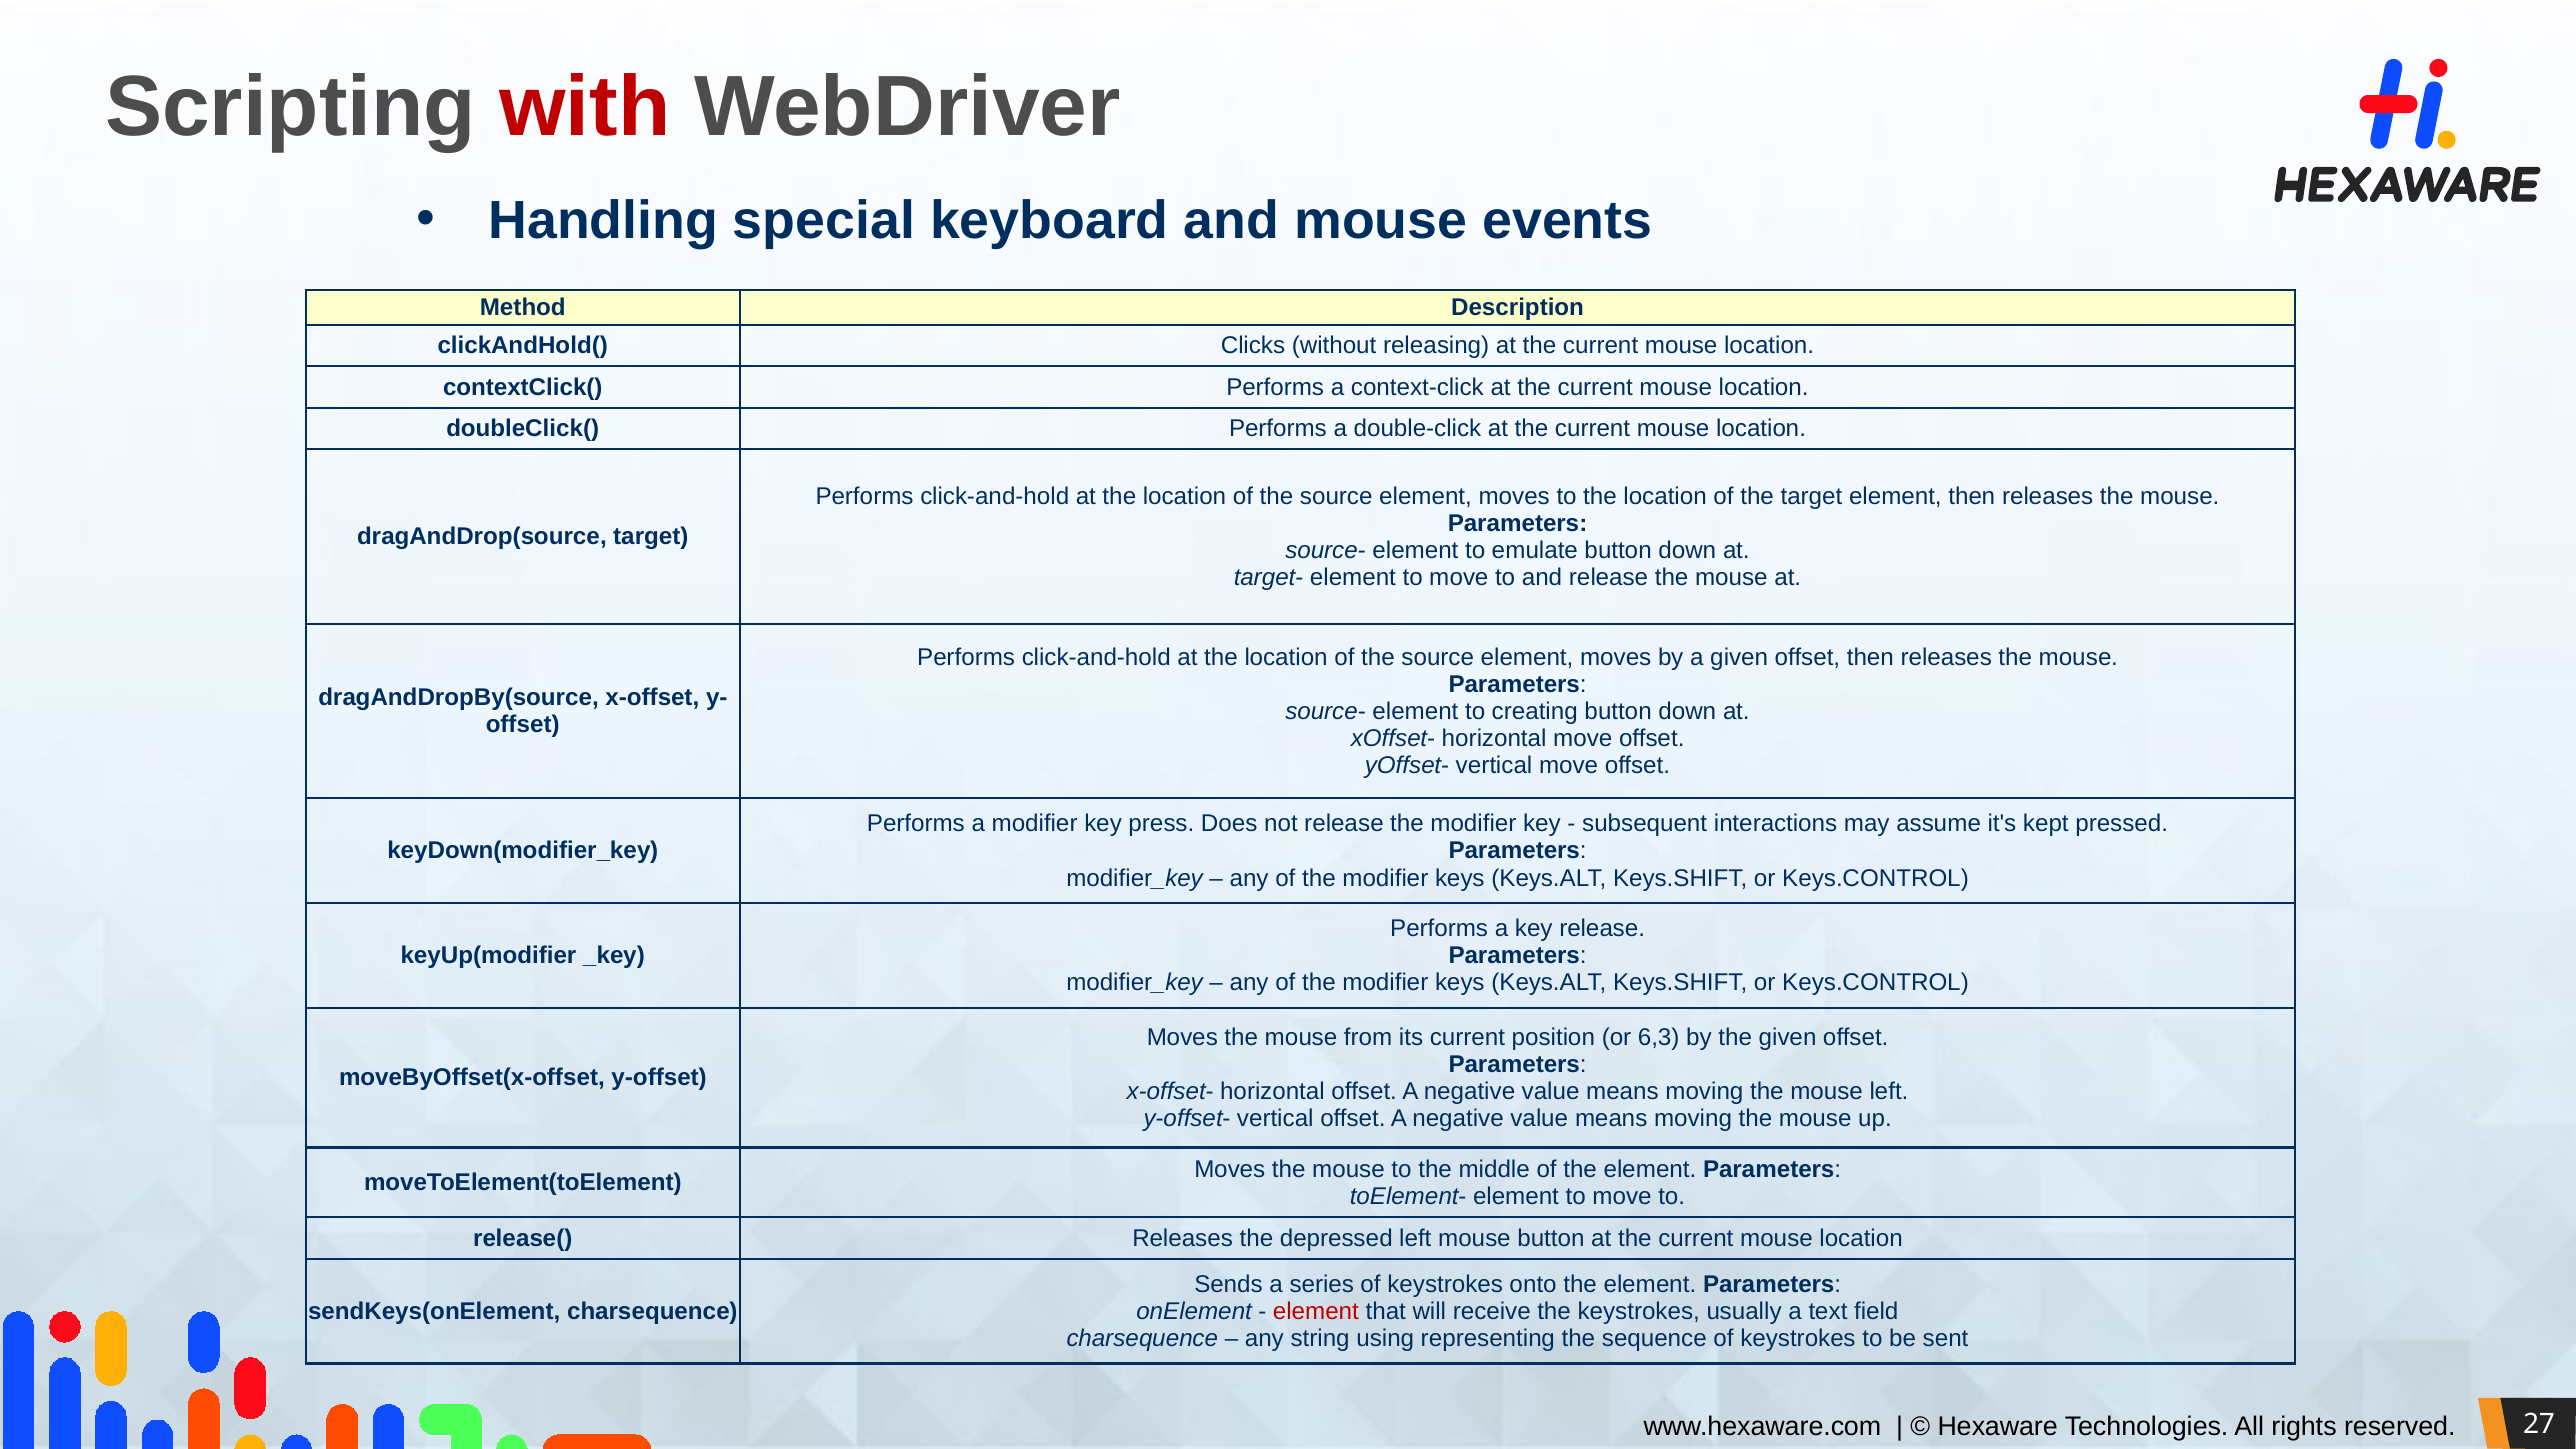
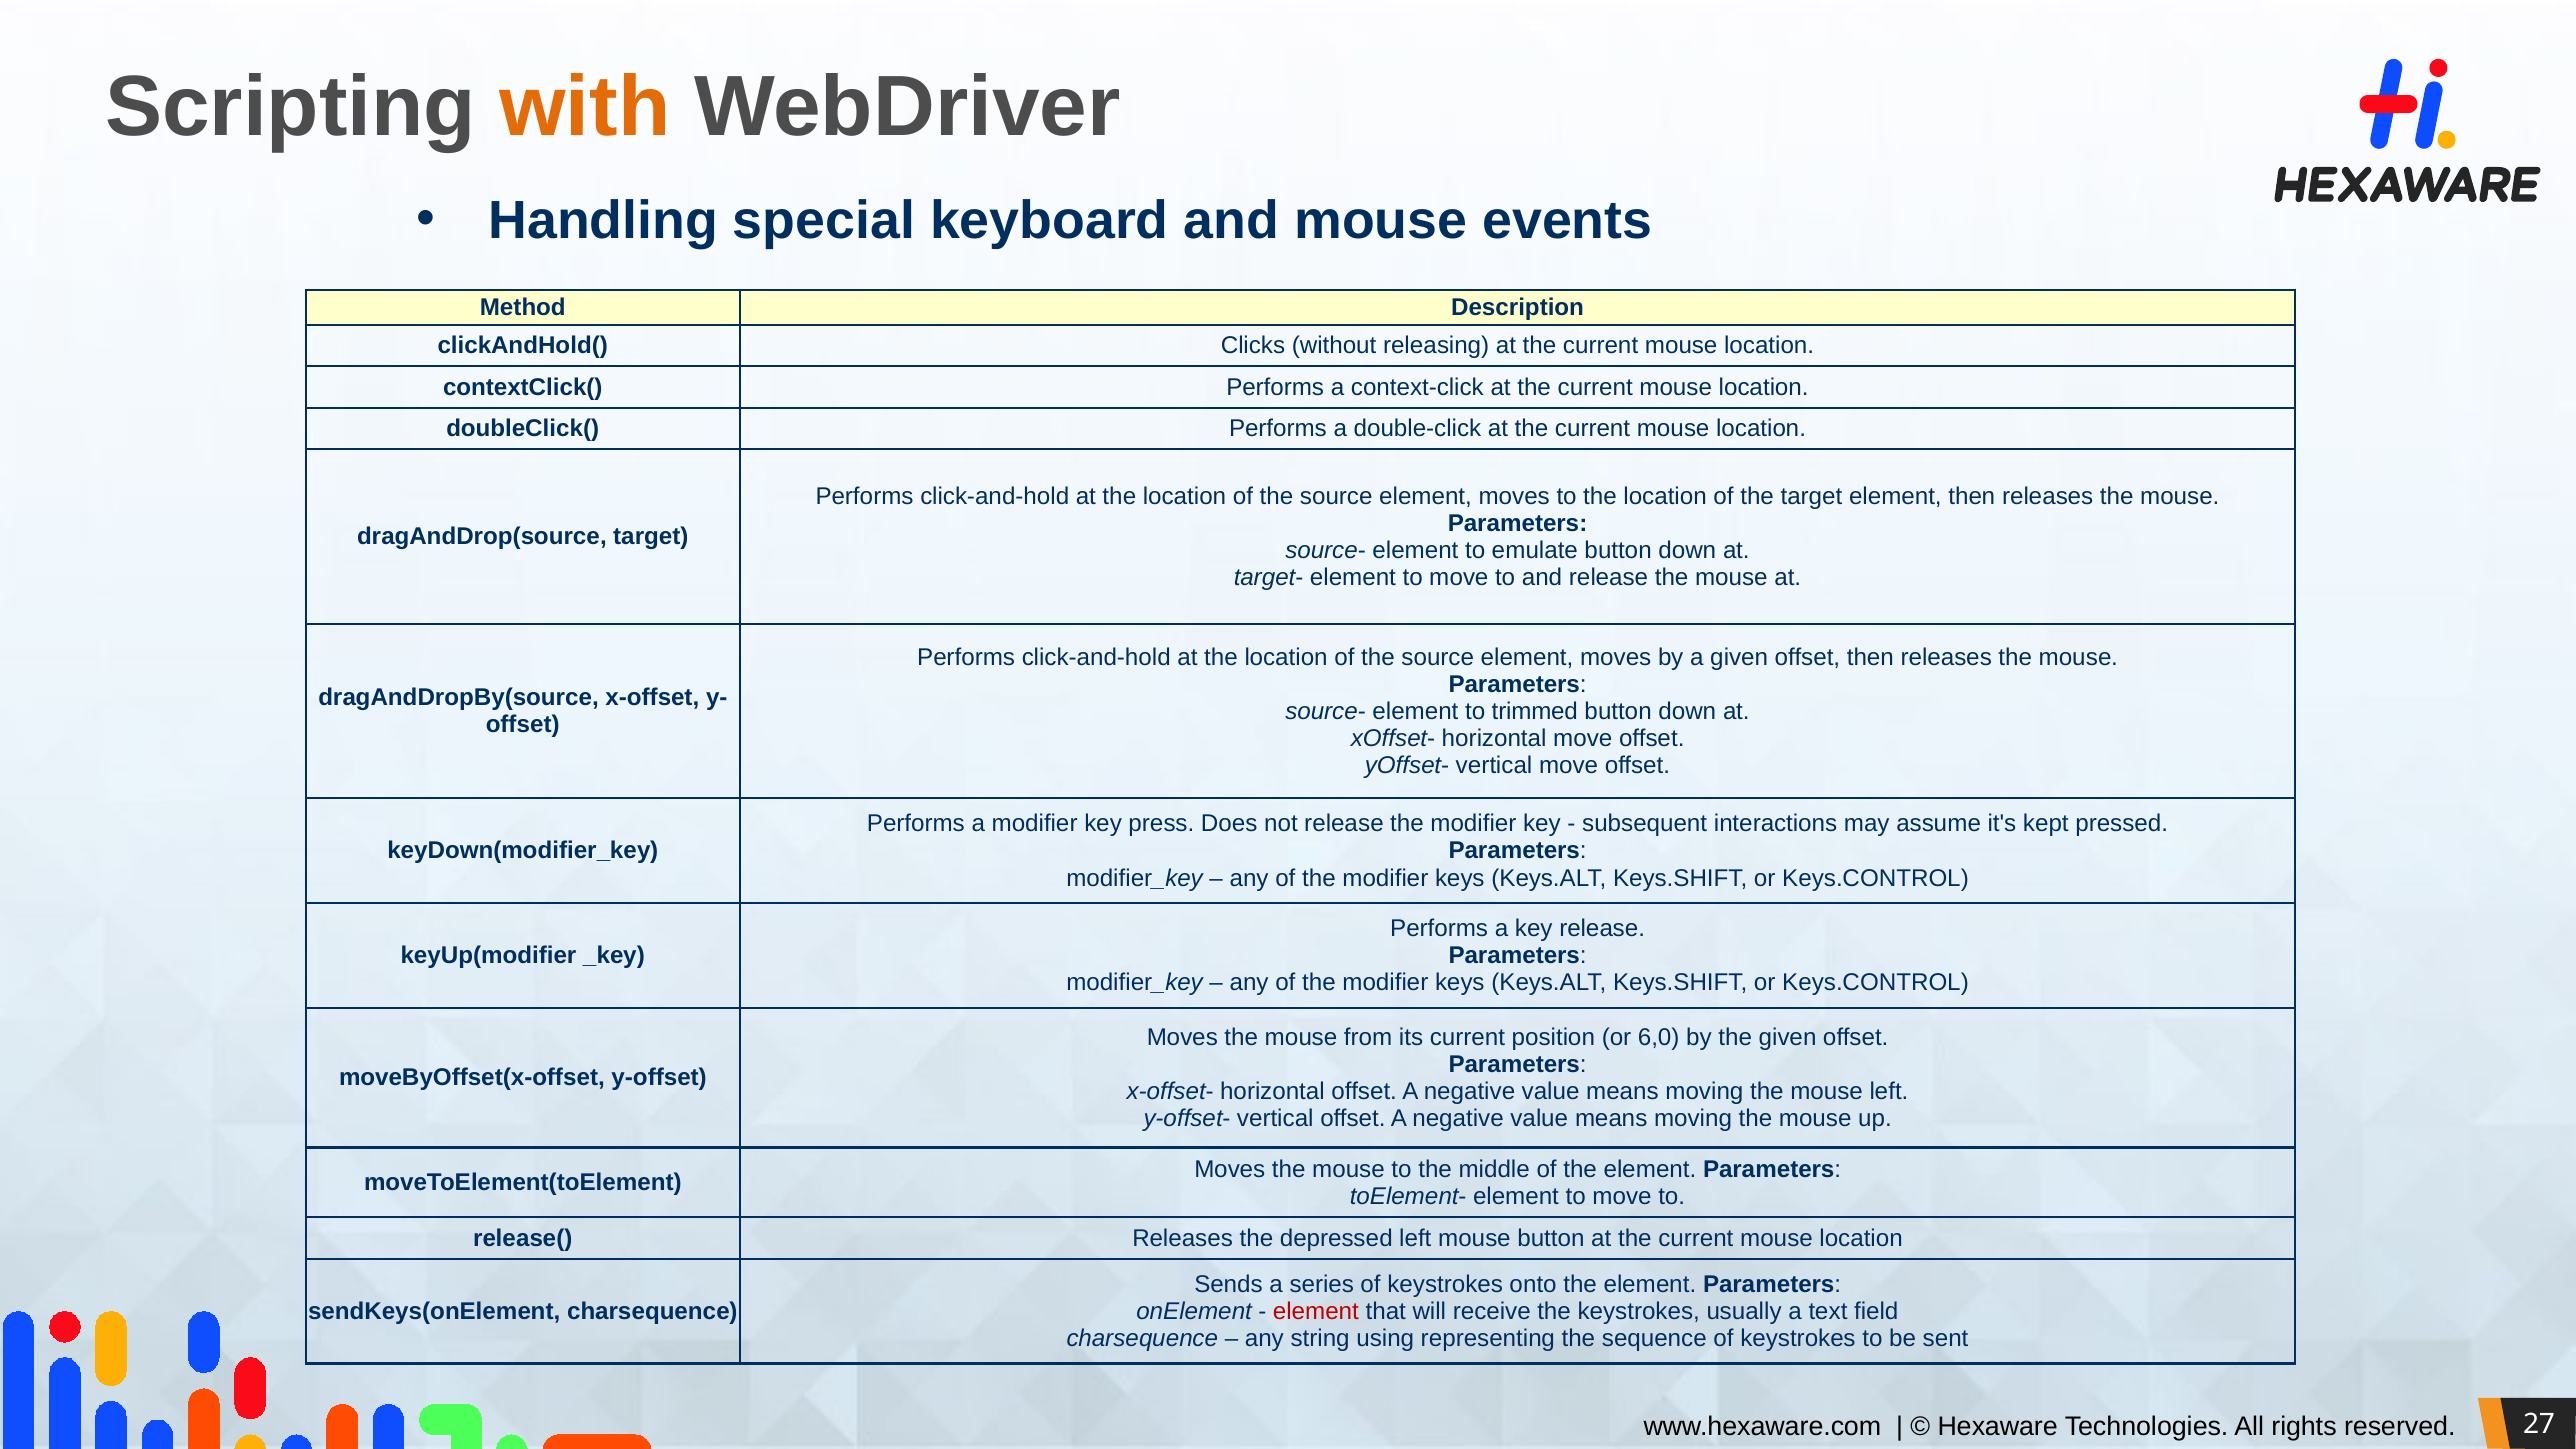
with colour: red -> orange (585, 108)
creating: creating -> trimmed (1535, 711)
6,3: 6,3 -> 6,0 (1659, 1037)
